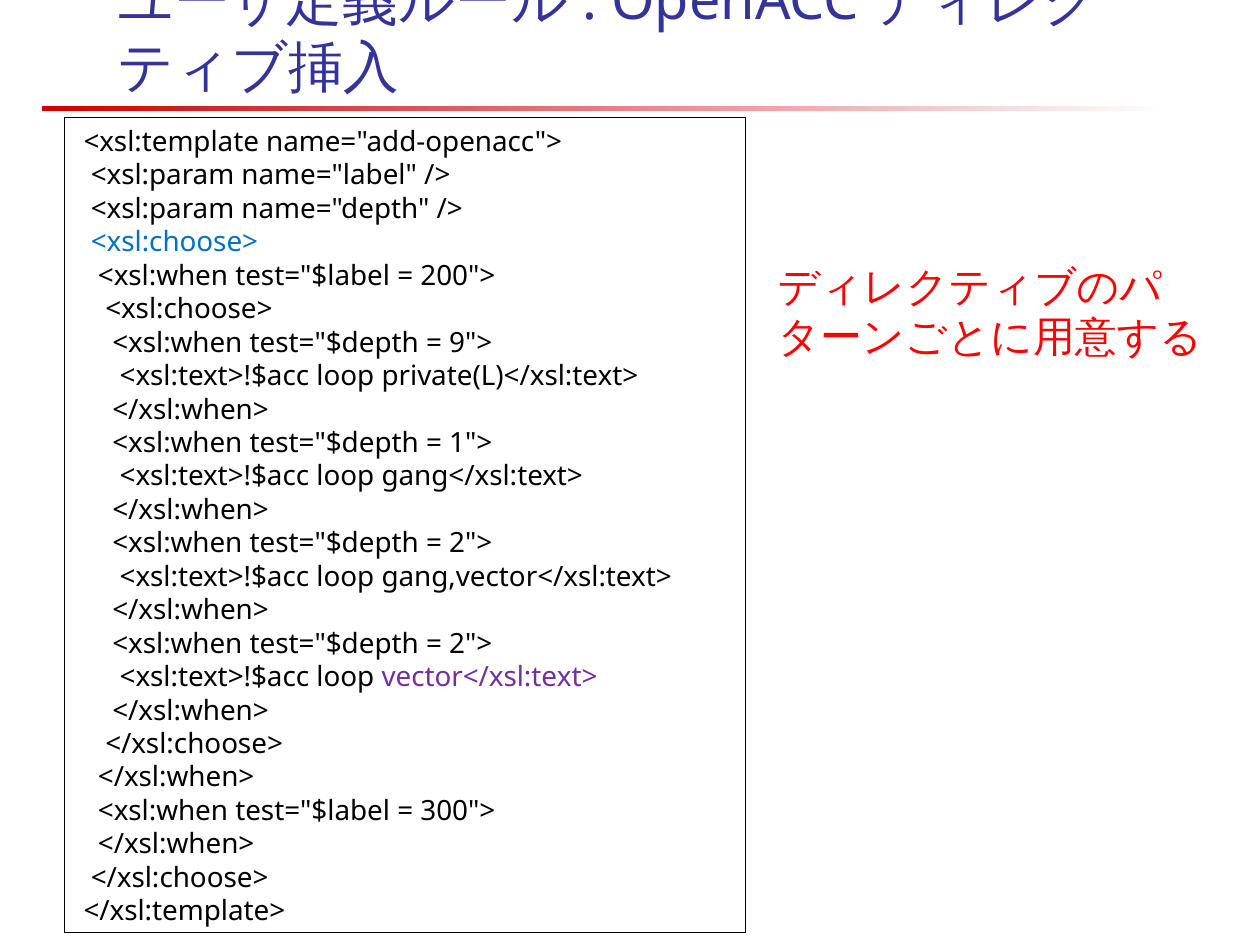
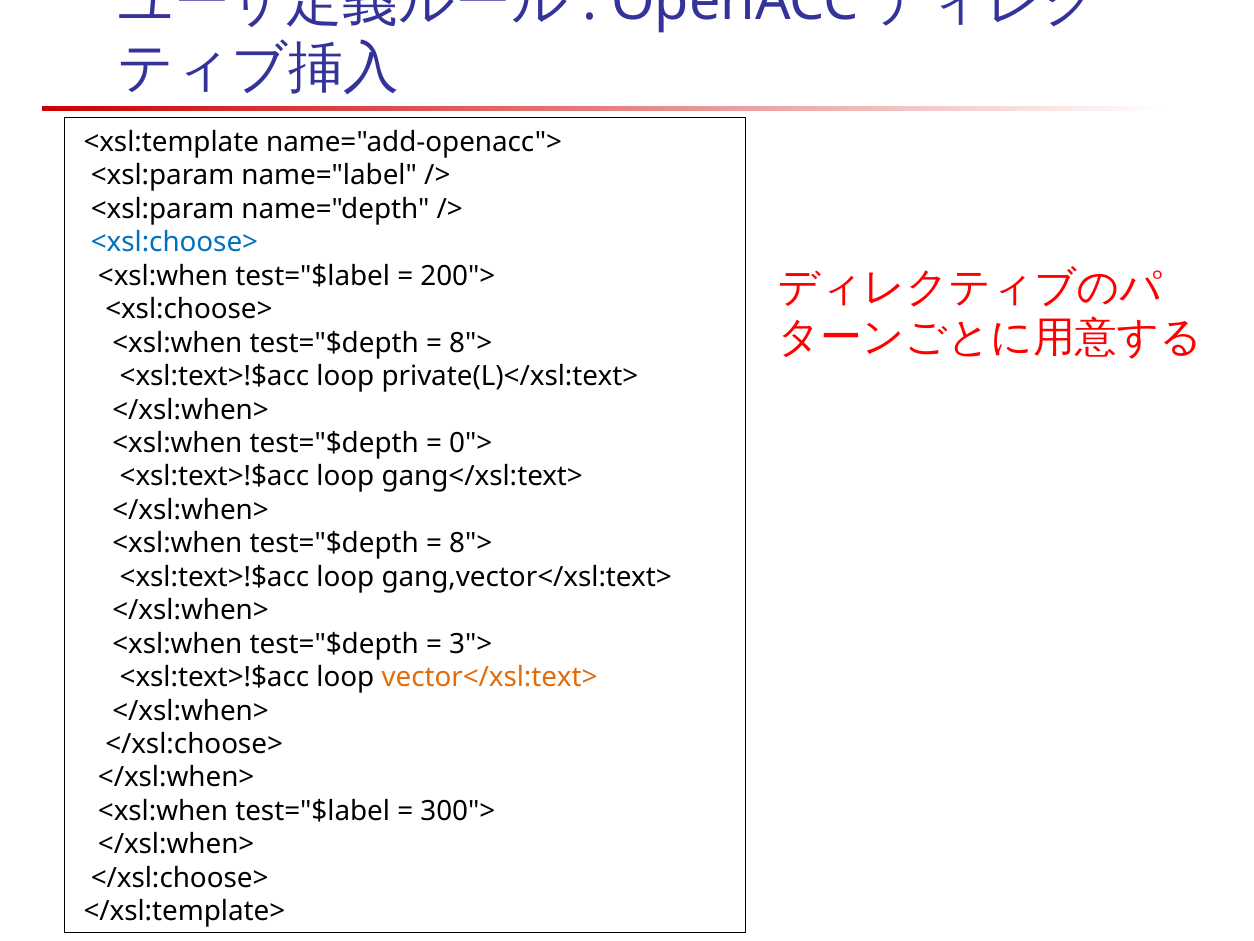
9">: 9"> -> 8"> (471, 343)
1">: 1"> -> 0"> (471, 443)
2">: 2"> -> 8"> (471, 543)
2">: 2"> -> 3"> (471, 644)
vector</xsl:text> colour: purple -> orange (490, 677)
